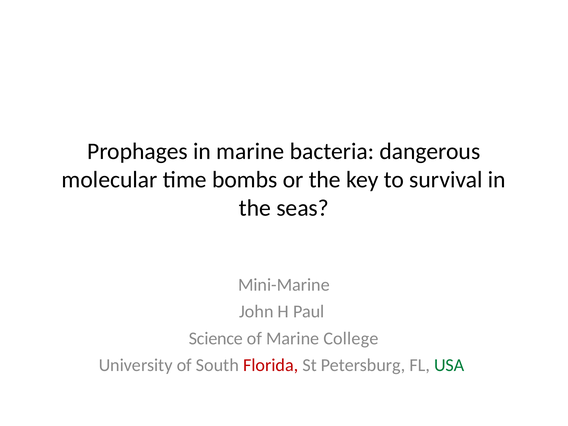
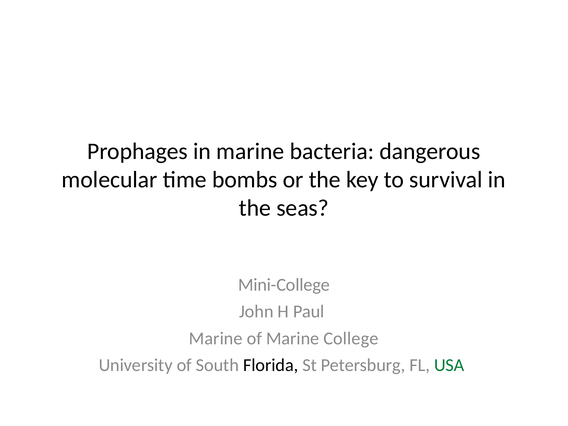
Mini-Marine: Mini-Marine -> Mini-College (284, 285)
Science: Science -> Marine (216, 338)
Florida colour: red -> black (271, 365)
